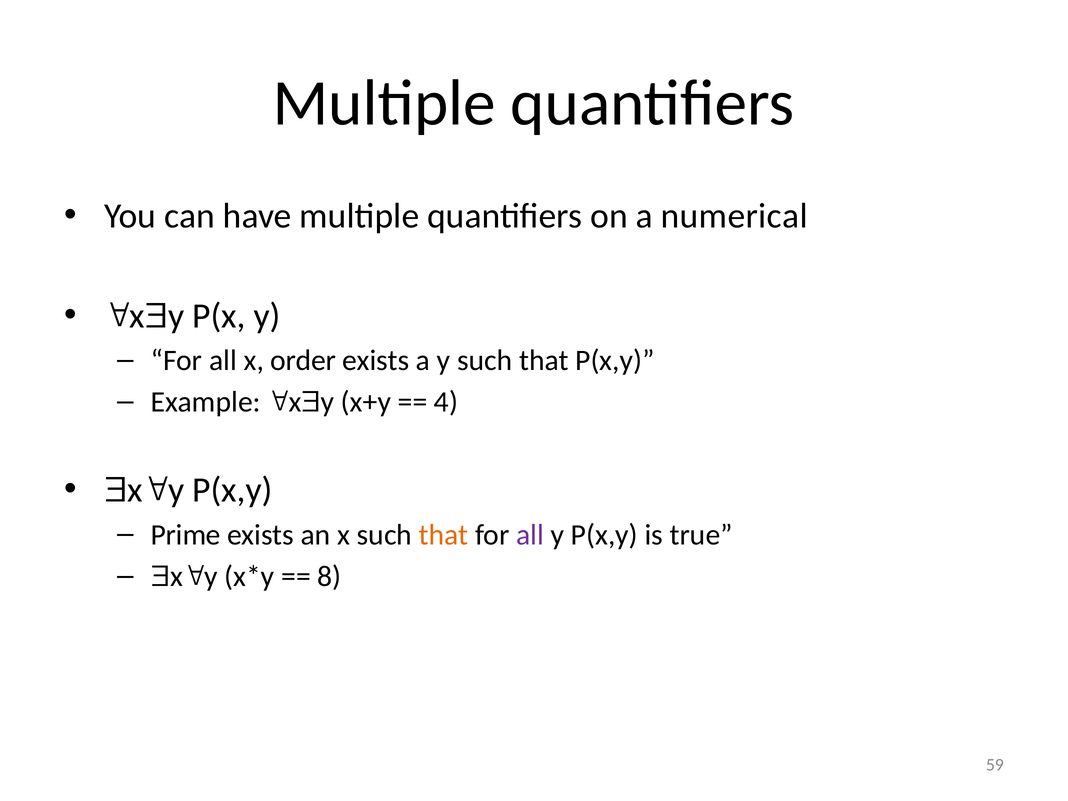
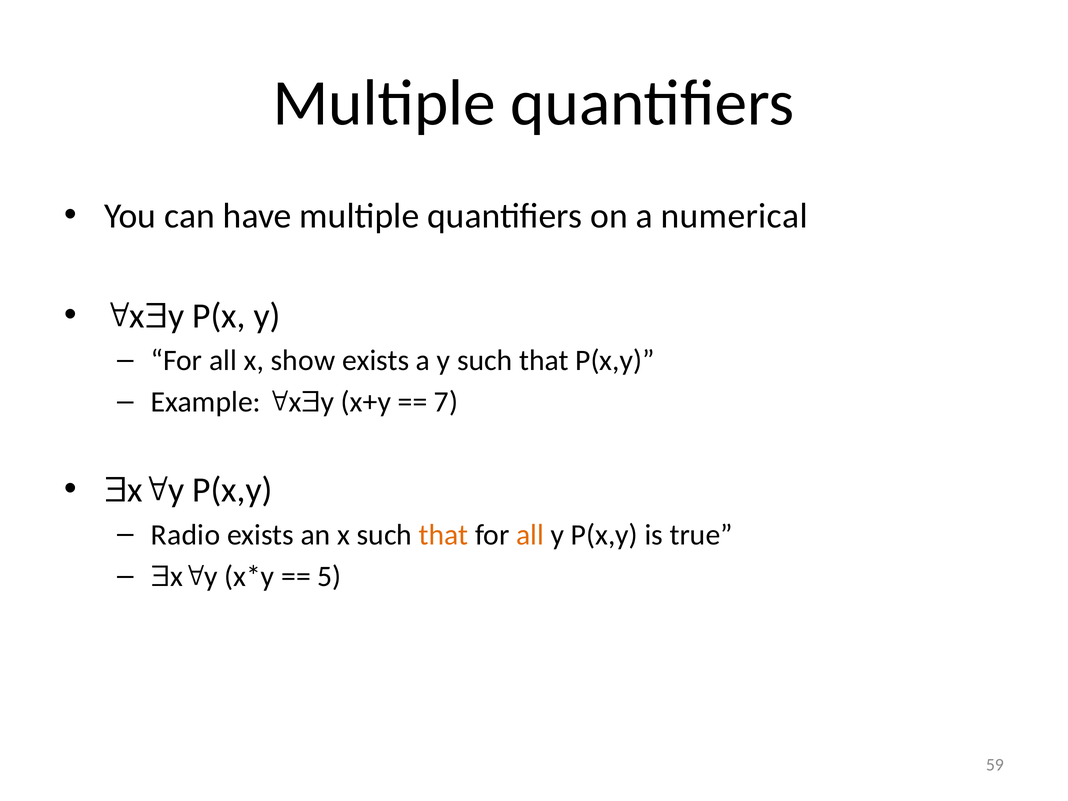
order: order -> show (303, 360)
4: 4 -> 7 (446, 402)
Prime: Prime -> Radio (186, 535)
all colour: purple -> orange (530, 535)
8: 8 -> 5 (329, 576)
